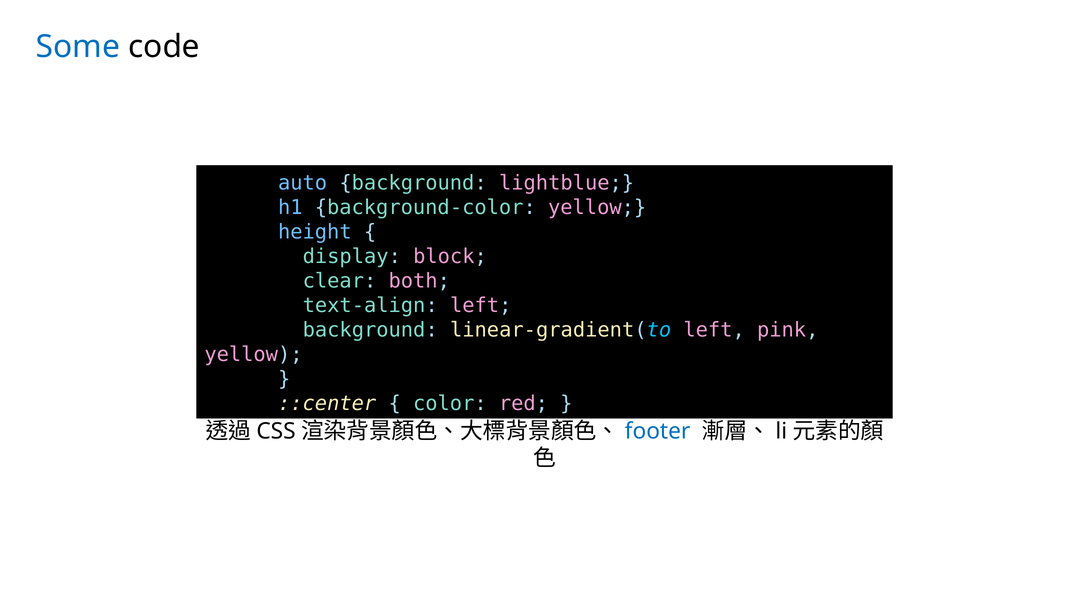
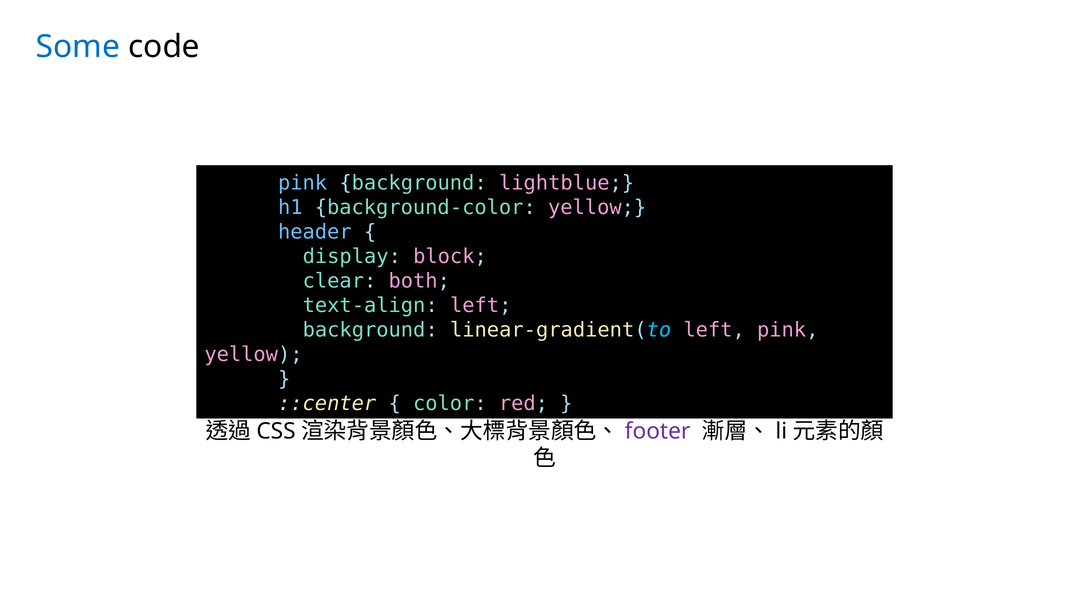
auto: auto -> pink (303, 183)
height: height -> header (315, 232)
footer colour: blue -> purple (658, 431)
